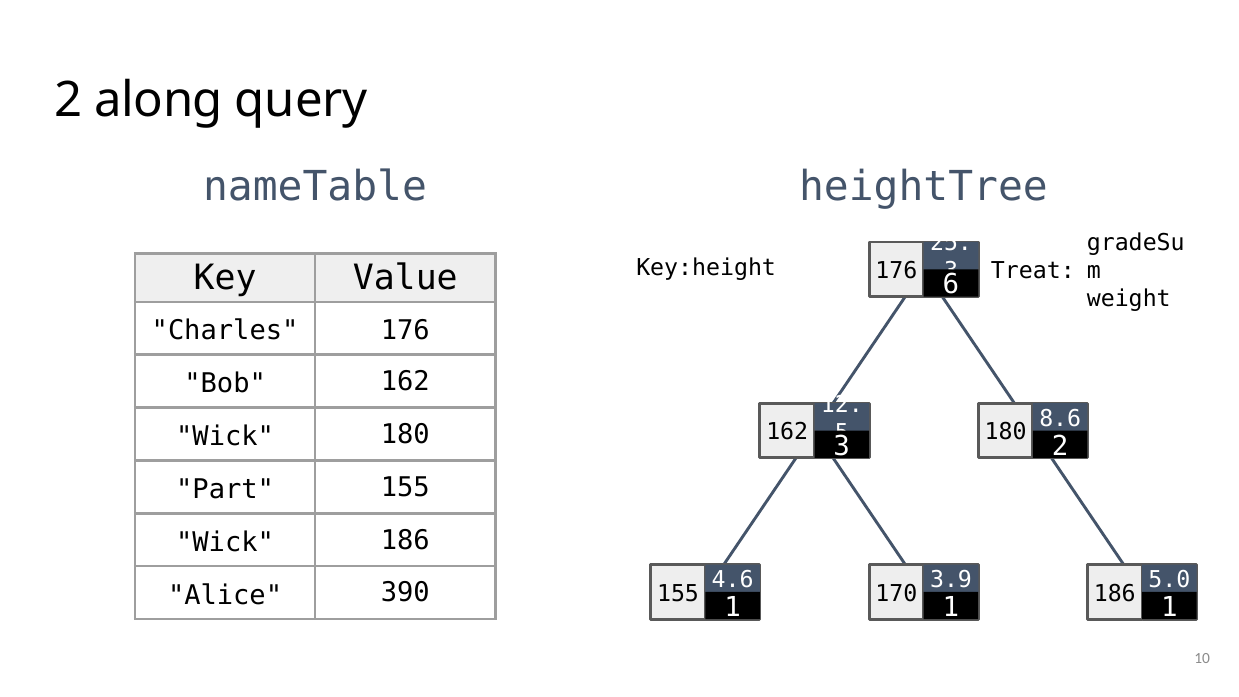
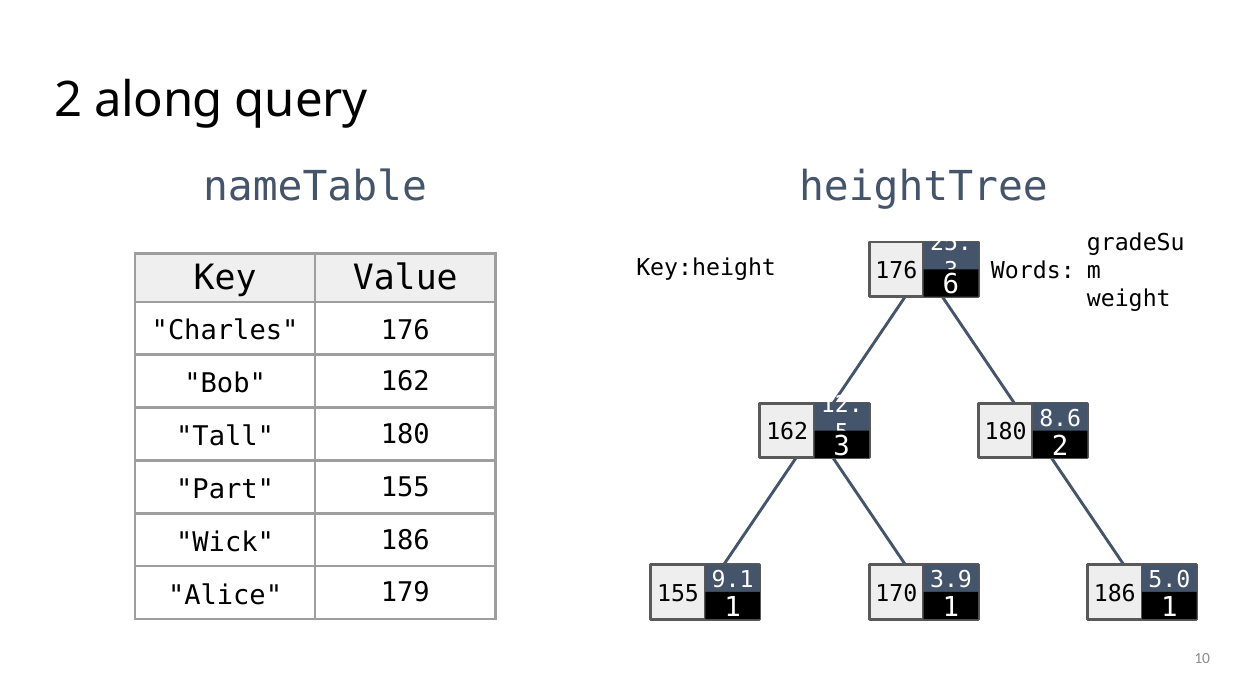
Treat: Treat -> Words (1033, 271)
Wick: Wick -> Tall (225, 437)
4.6: 4.6 -> 9.1 (733, 580)
390: 390 -> 179 (405, 593)
